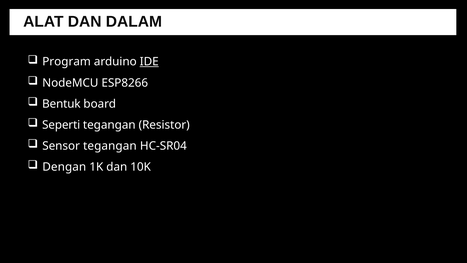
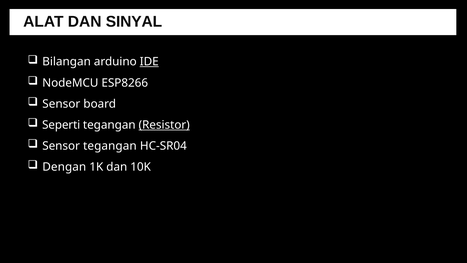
DALAM: DALAM -> SINYAL (134, 22)
Program: Program -> Bilangan (67, 62)
Bentuk: Bentuk -> Sensor (61, 104)
Resistor underline: none -> present (164, 125)
